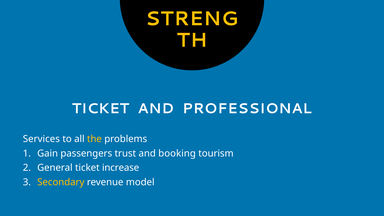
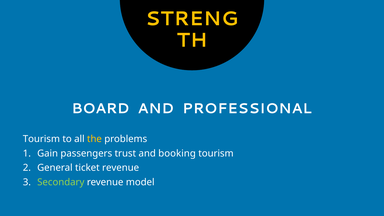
TICKET: TICKET -> BOARD (101, 109)
Services: Services -> Tourism (41, 139)
ticket increase: increase -> revenue (121, 168)
Secondary colour: yellow -> light green (61, 182)
